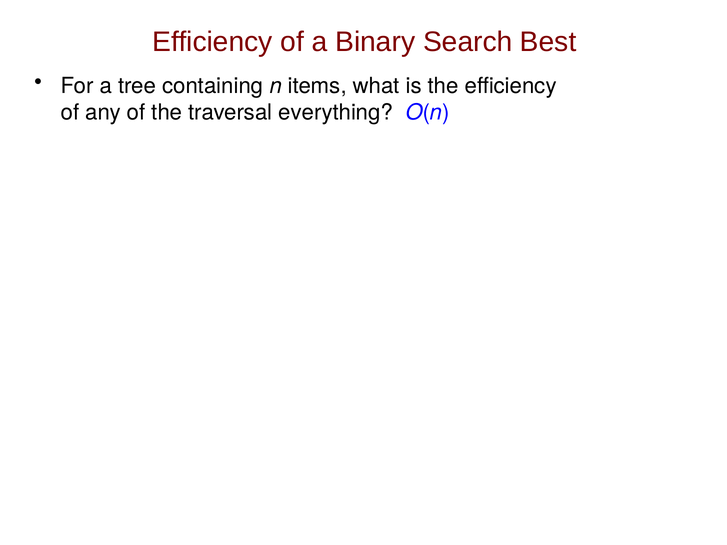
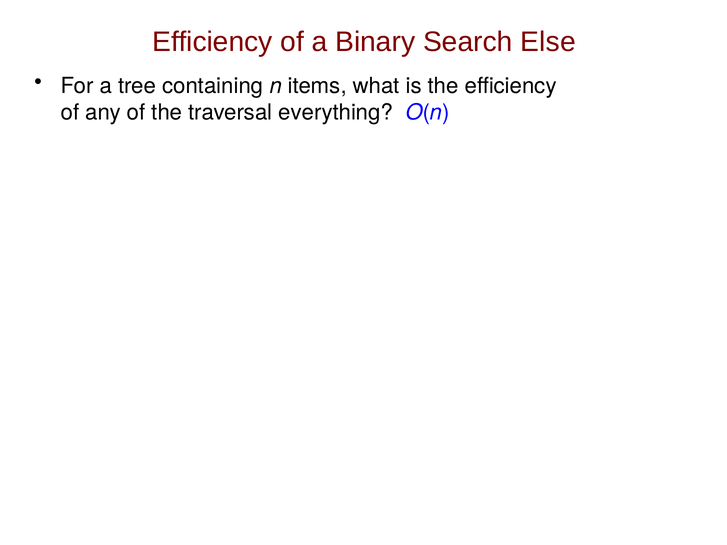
Best: Best -> Else (548, 42)
